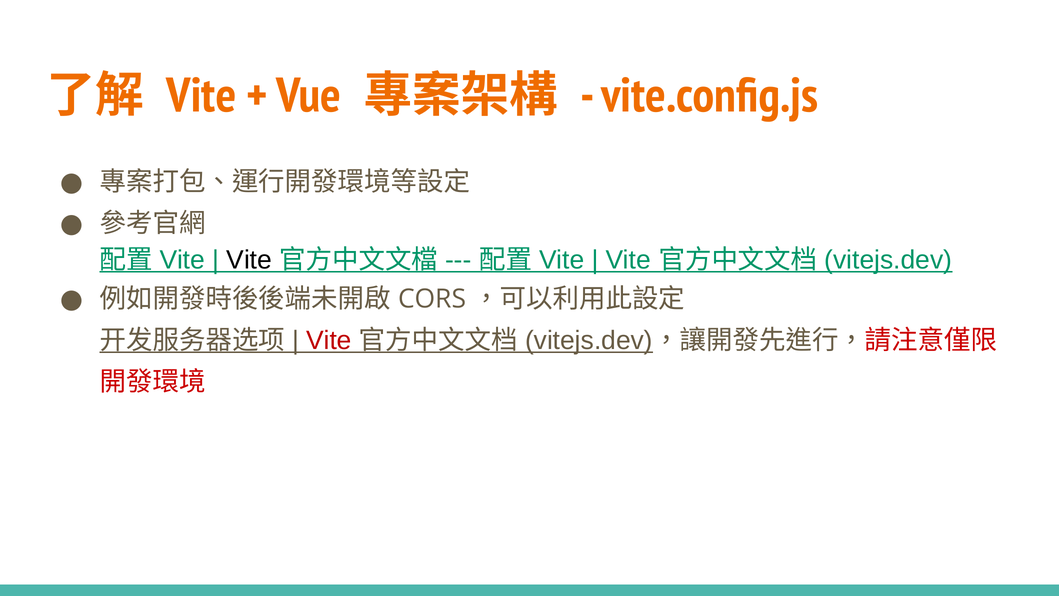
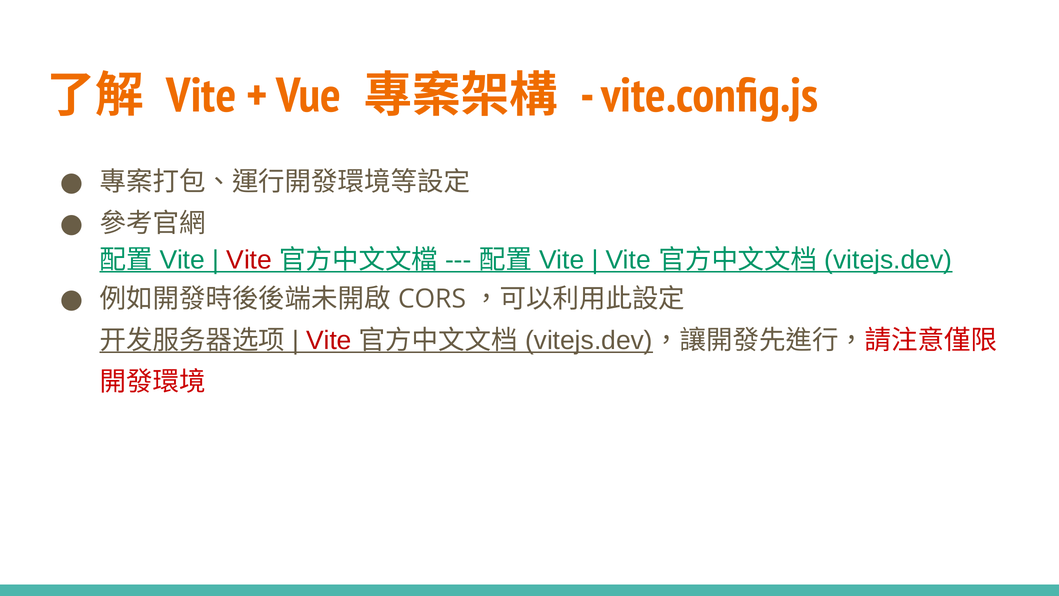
Vite colour: black -> red (249, 260)
